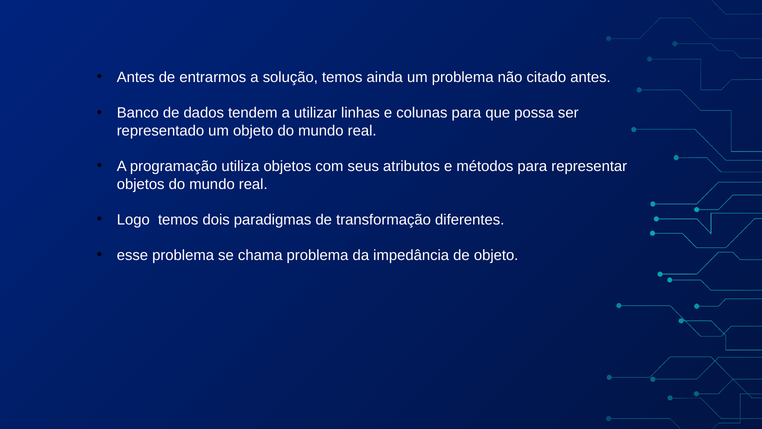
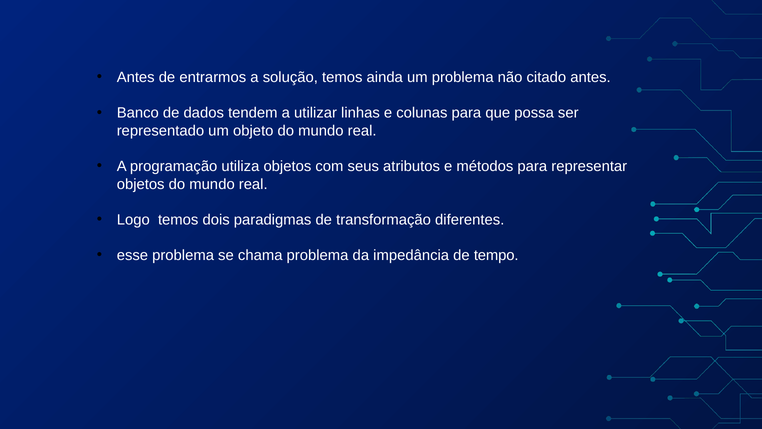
de objeto: objeto -> tempo (496, 255)
